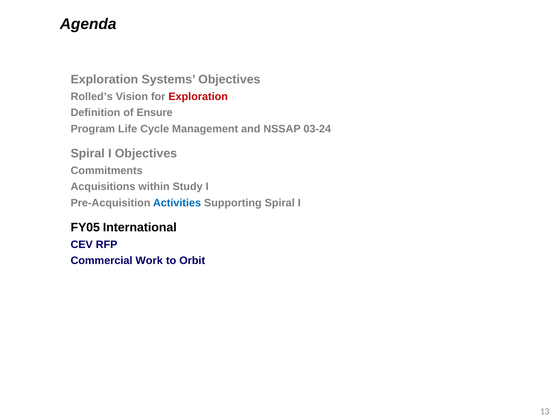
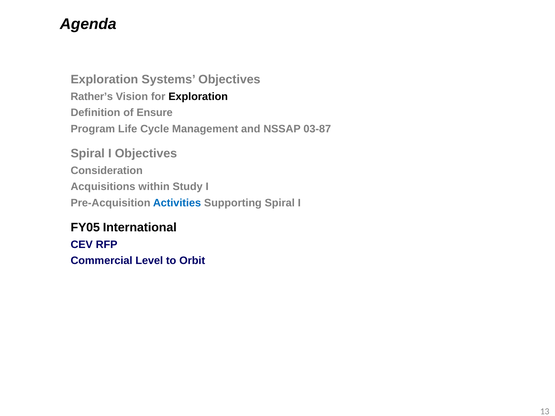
Rolled’s: Rolled’s -> Rather’s (92, 97)
Exploration colour: red -> black (198, 97)
03-24: 03-24 -> 03-87 (317, 129)
Commitments: Commitments -> Consideration (107, 171)
Work: Work -> Level (149, 261)
